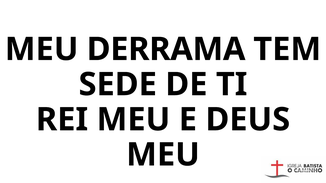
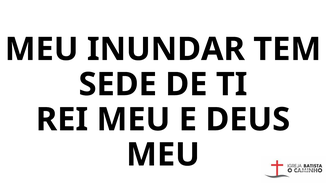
DERRAMA: DERRAMA -> INUNDAR (166, 49)
